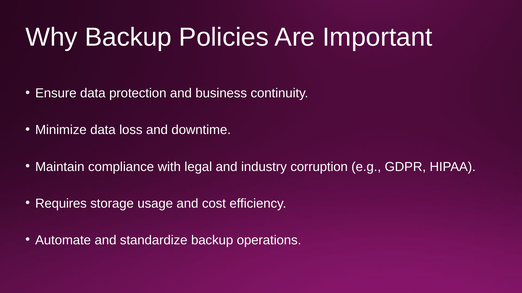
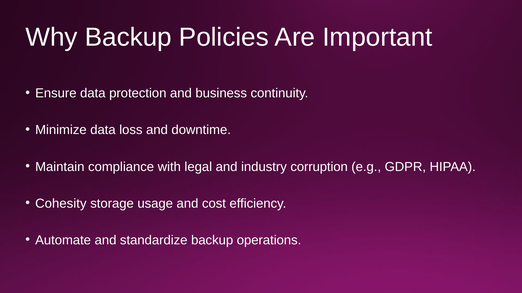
Requires: Requires -> Cohesity (61, 204)
